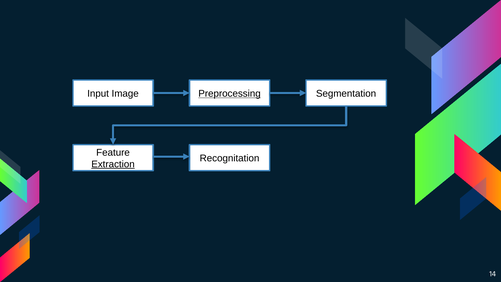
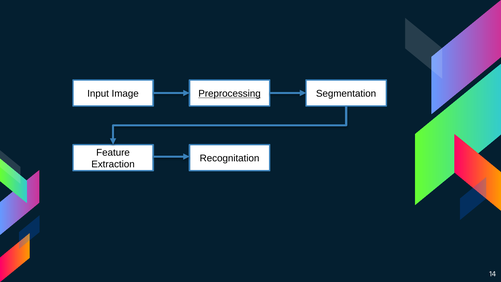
Extraction underline: present -> none (113, 164)
